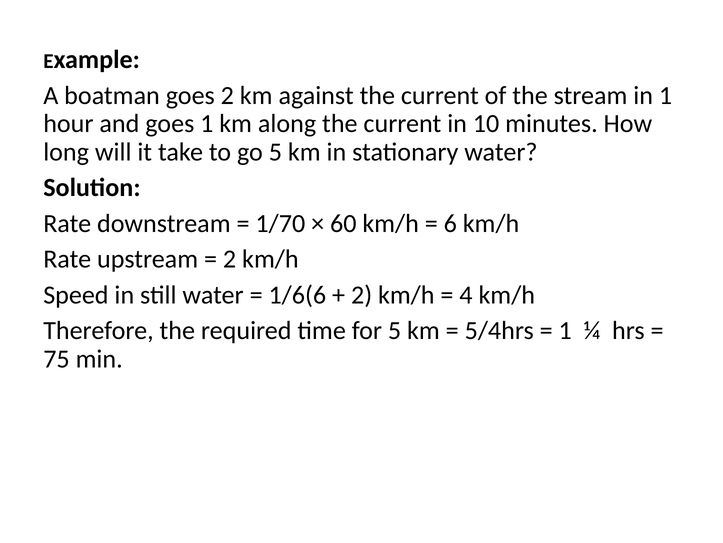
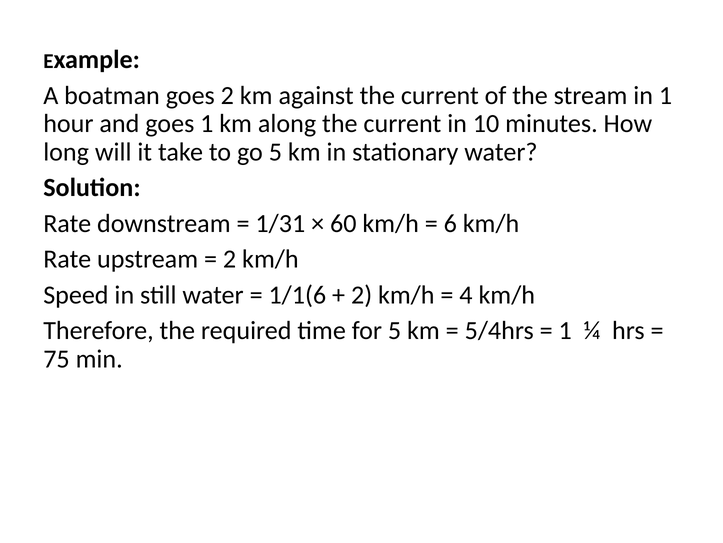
1/70: 1/70 -> 1/31 (280, 223)
1/6(6: 1/6(6 -> 1/1(6 (297, 295)
